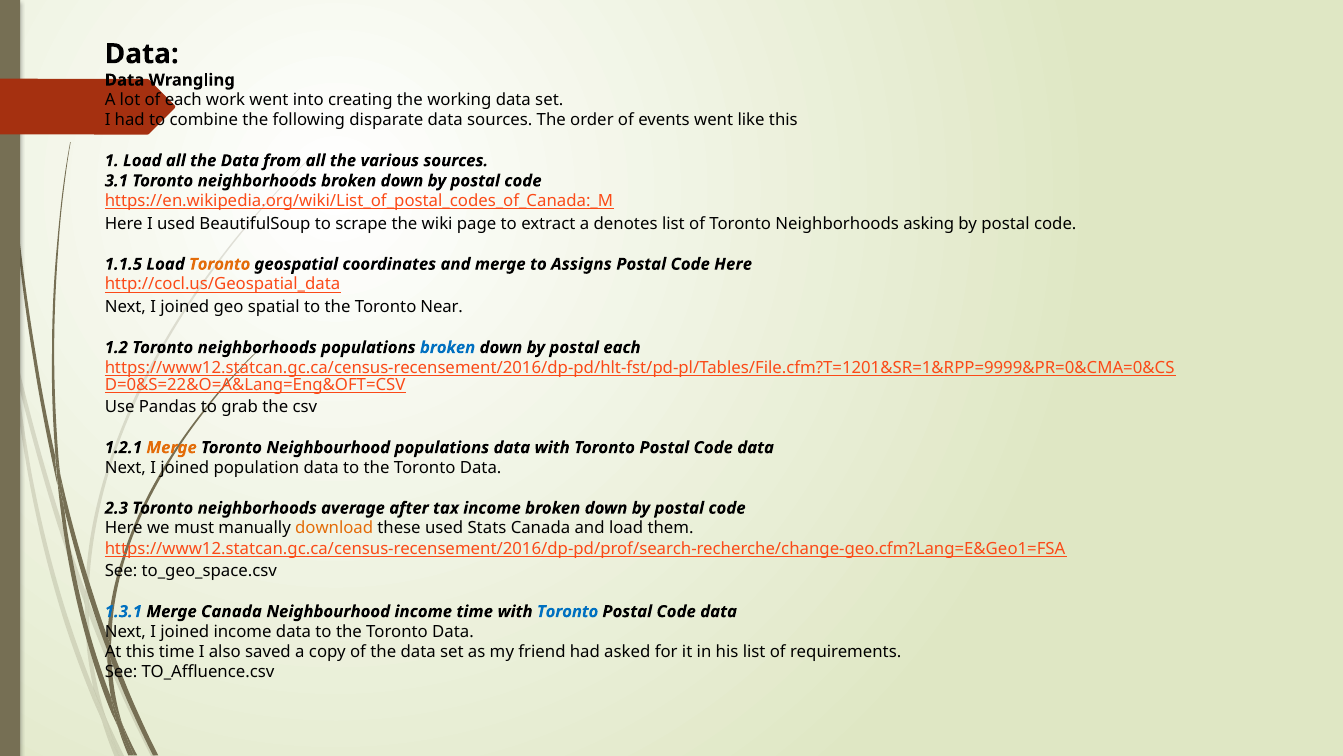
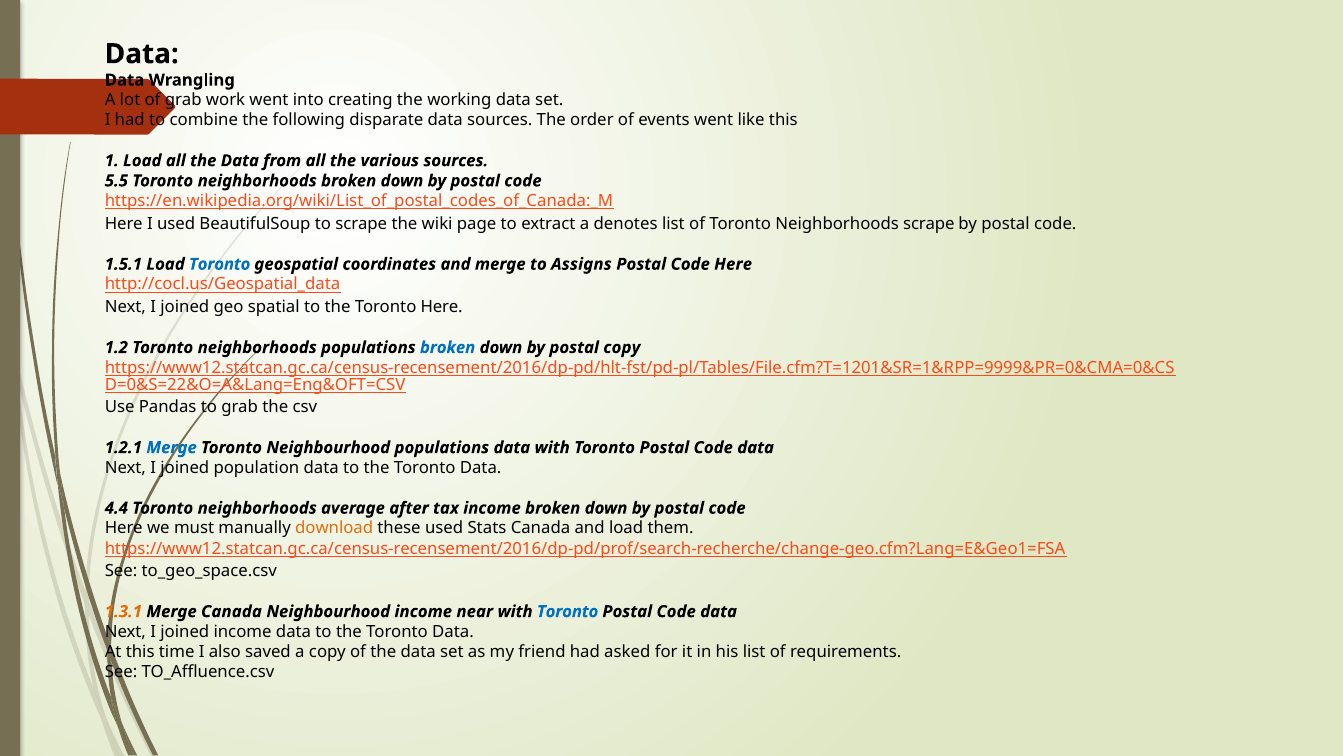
of each: each -> grab (183, 100)
3.1: 3.1 -> 5.5 (116, 181)
Neighborhoods asking: asking -> scrape (929, 224)
1.1.5: 1.1.5 -> 1.5.1 (123, 264)
Toronto colour: orange -> blue (220, 264)
Toronto Near: Near -> Here (442, 307)
postal each: each -> copy (622, 347)
Merge colour: orange -> blue (172, 447)
2.3: 2.3 -> 4.4 (116, 508)
1.3.1 colour: blue -> orange (123, 611)
income time: time -> near (475, 611)
